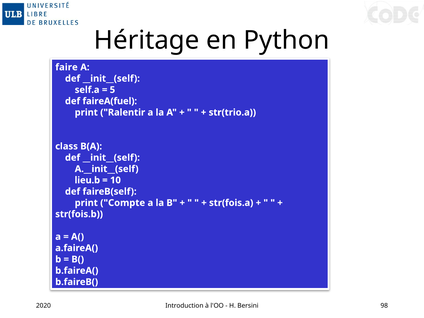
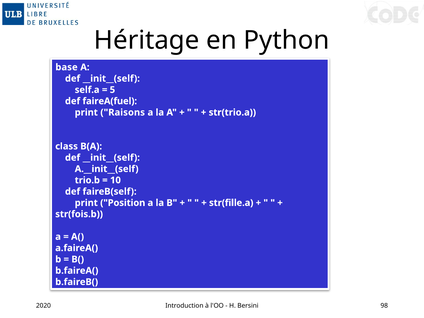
faire: faire -> base (67, 67)
Ralentir: Ralentir -> Raisons (123, 112)
lieu.b: lieu.b -> trio.b (87, 180)
Compte: Compte -> Position (123, 203)
str(fois.a: str(fois.a -> str(fille.a (231, 203)
